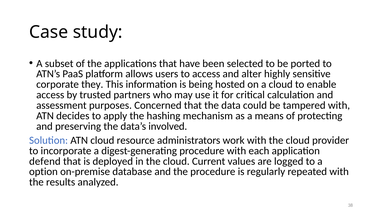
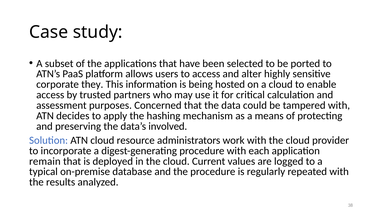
defend: defend -> remain (45, 161)
option: option -> typical (43, 172)
